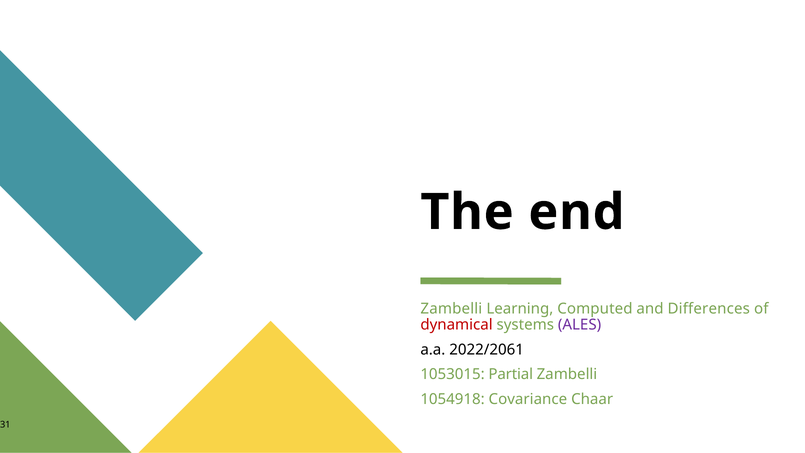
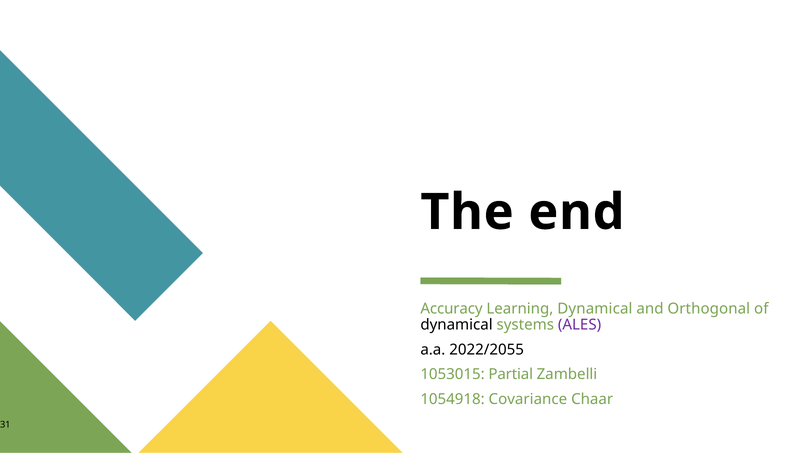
Zambelli: Zambelli -> Accuracy (452, 308)
Learning Computed: Computed -> Dynamical (595, 308)
Differences: Differences -> Orthogonal (709, 308)
dynamical colour: red -> black (457, 325)
2022/2061: 2022/2061 -> 2022/2055 (487, 349)
